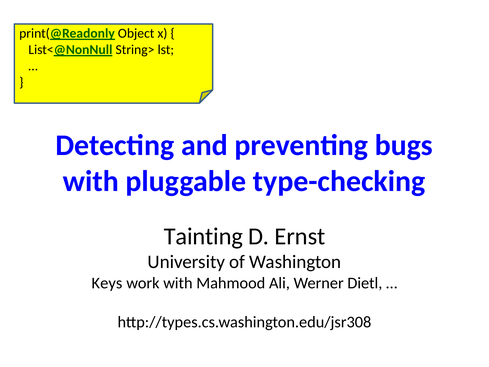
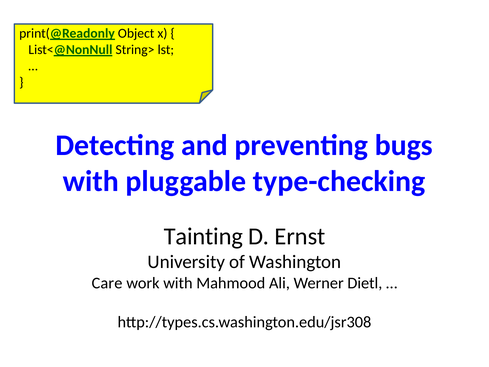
Keys: Keys -> Care (107, 283)
